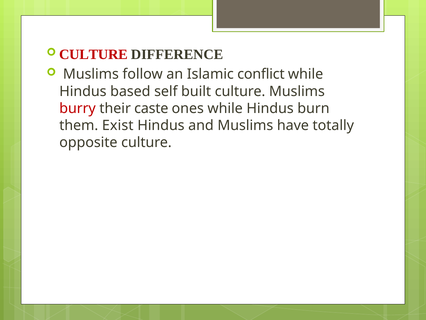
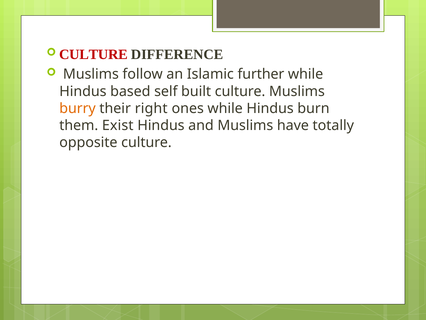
conflict: conflict -> further (261, 74)
burry colour: red -> orange (78, 108)
caste: caste -> right (151, 108)
